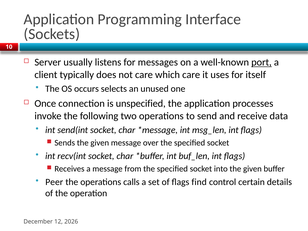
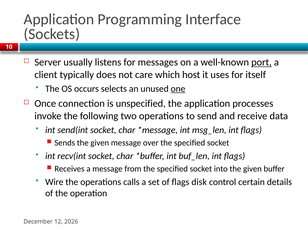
which care: care -> host (191, 75)
one underline: none -> present (178, 89)
Peer: Peer -> Wire (54, 182)
find: find -> disk (199, 182)
